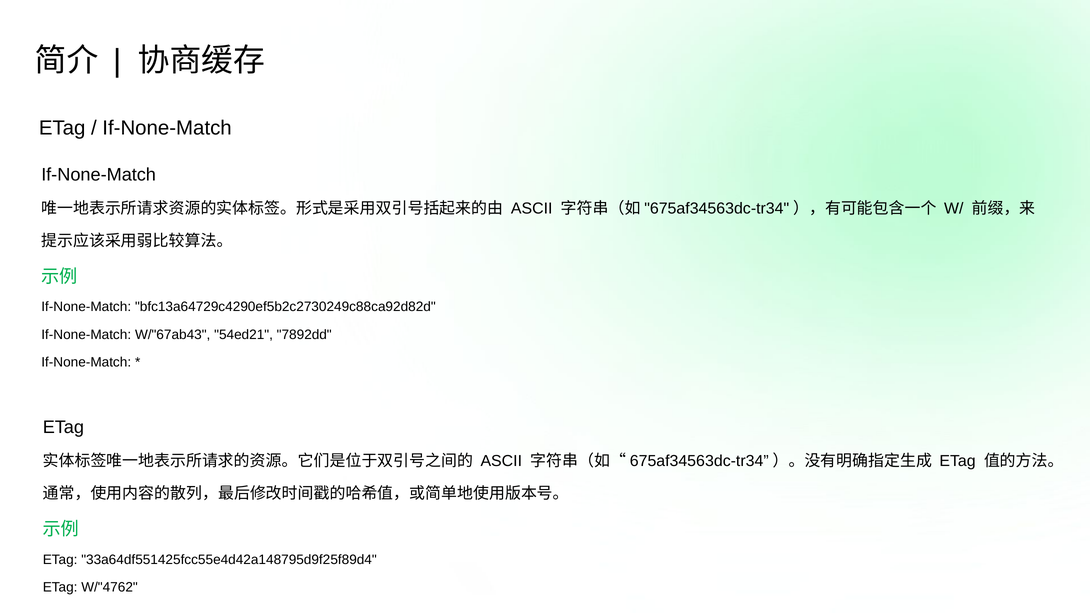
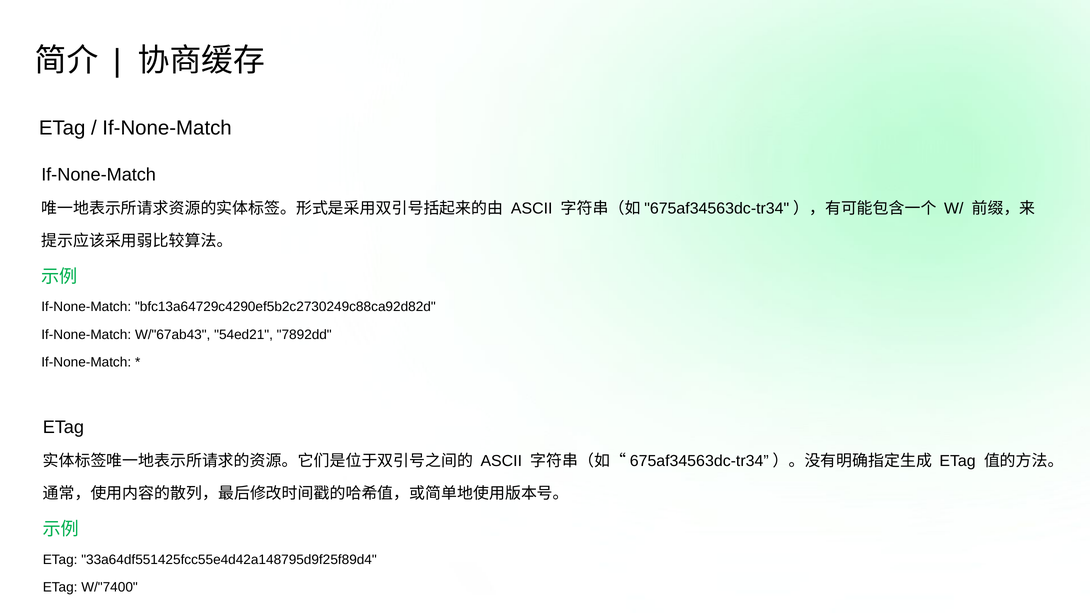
W/"4762: W/"4762 -> W/"7400 (110, 587)
